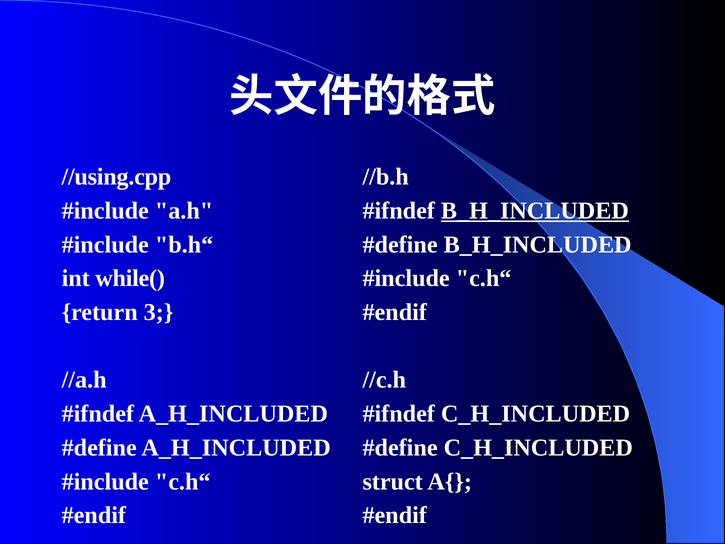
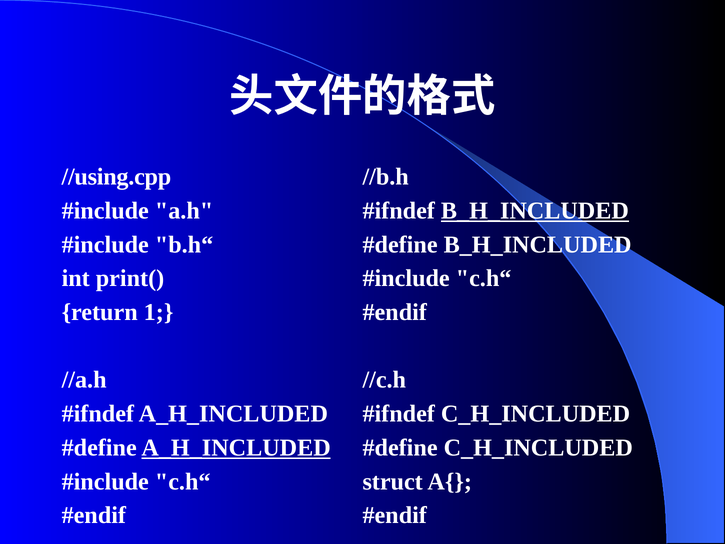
while(: while( -> print( (130, 278)
3: 3 -> 1 (159, 312)
A_H_INCLUDED underline: none -> present (236, 447)
